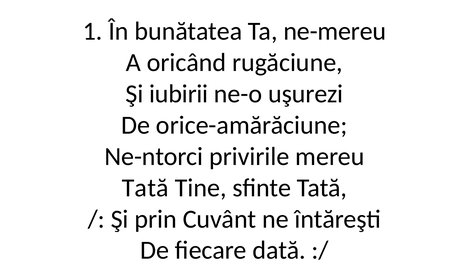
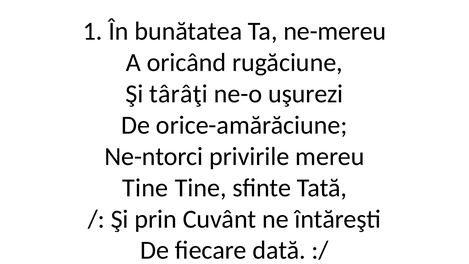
iubirii: iubirii -> târâţi (179, 94)
Tată: Tată -> Tine (145, 188)
